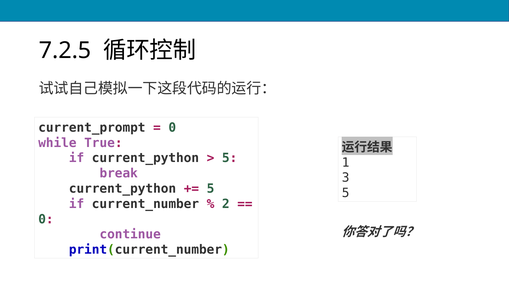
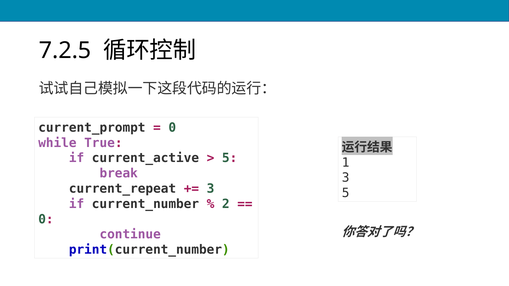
if current_python: current_python -> current_active (145, 158)
current_python: current_python -> current_repeat (122, 189)
5: 5 -> 3 (211, 189)
